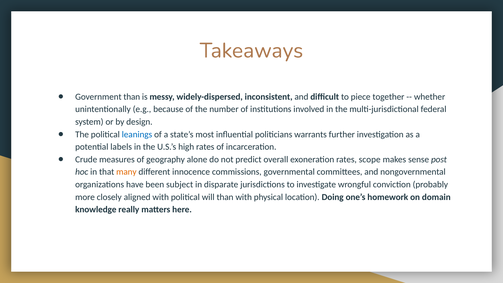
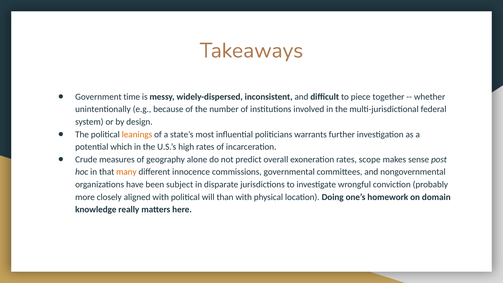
Government than: than -> time (132, 97)
leanings colour: blue -> orange (137, 134)
labels: labels -> which (121, 147)
